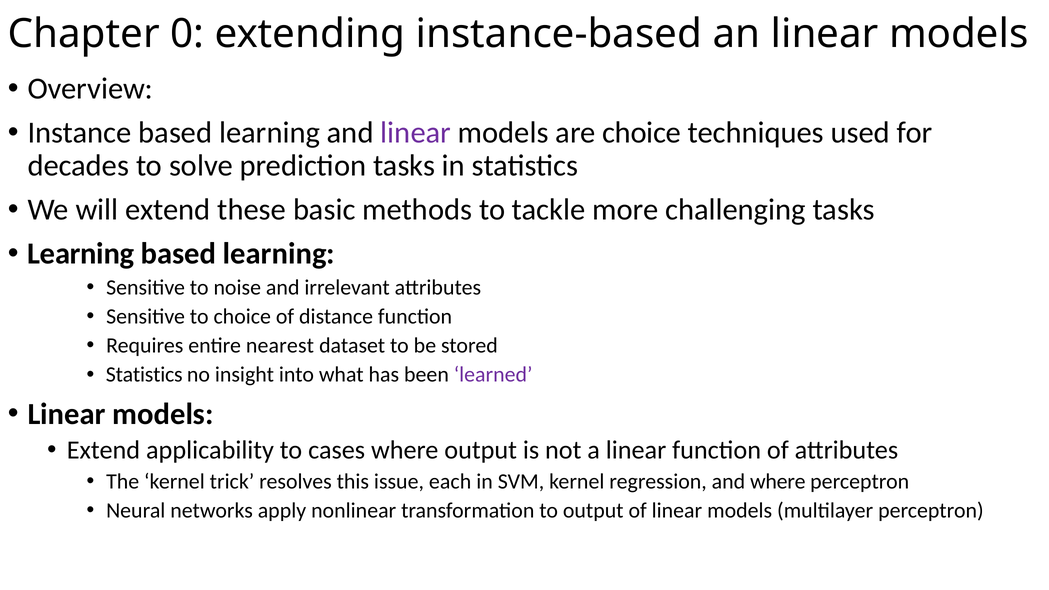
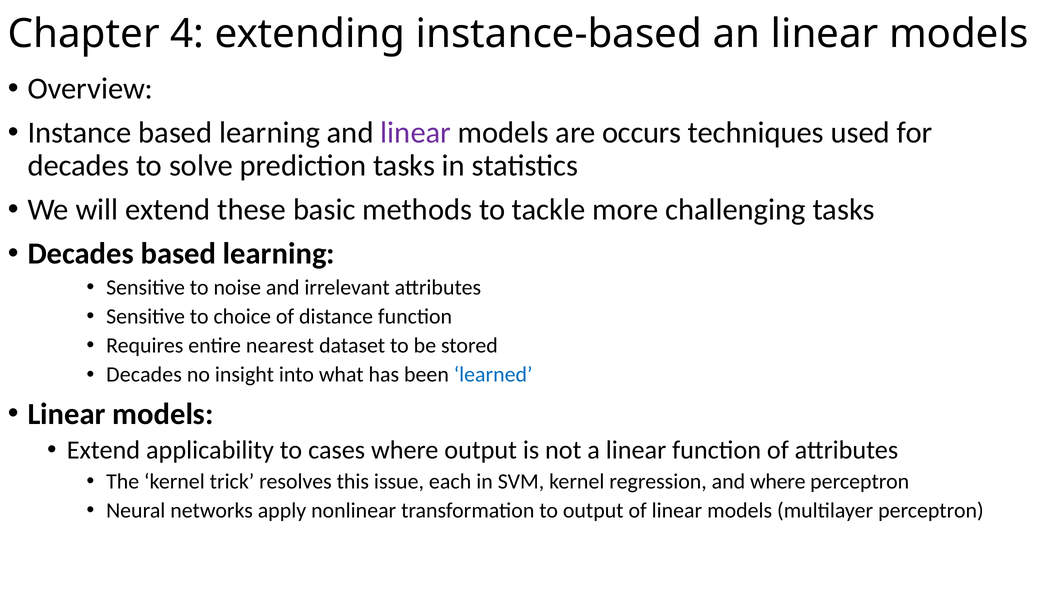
0: 0 -> 4 (187, 34)
are choice: choice -> occurs (642, 133)
Learning: Learning -> Decades (81, 254)
Statistics: Statistics -> Decades (144, 375)
learned colour: purple -> blue (493, 375)
